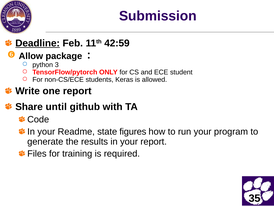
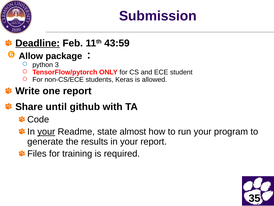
42:59: 42:59 -> 43:59 (117, 43)
your underline: none -> present (46, 131)
figures: figures -> almost (133, 131)
